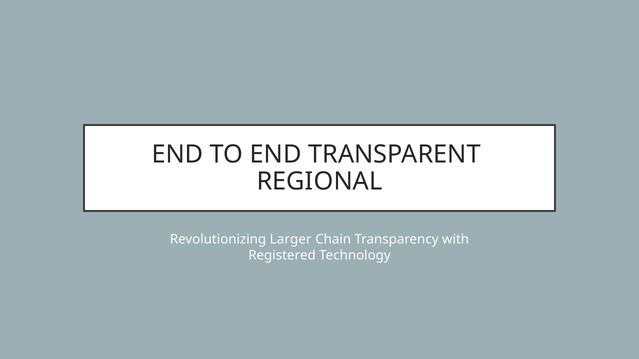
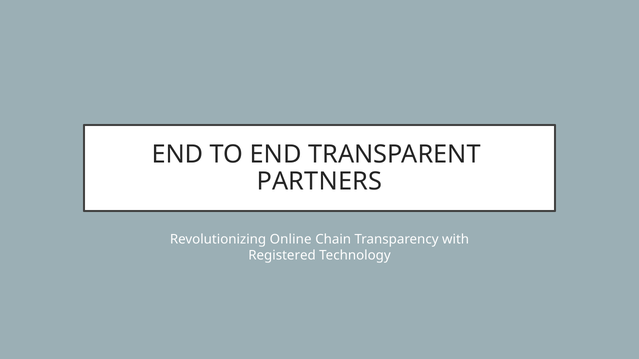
REGIONAL: REGIONAL -> PARTNERS (319, 182)
Larger: Larger -> Online (291, 239)
